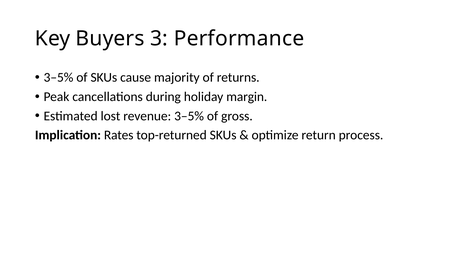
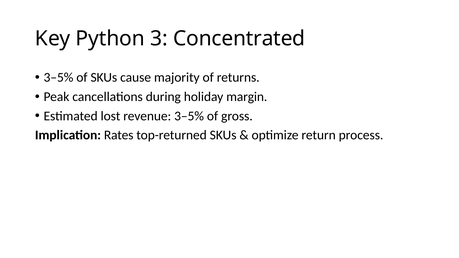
Buyers: Buyers -> Python (110, 39)
Performance: Performance -> Concentrated (239, 39)
